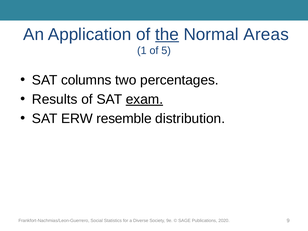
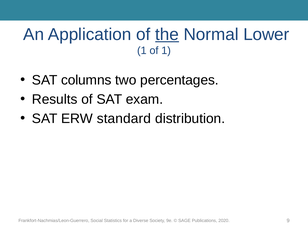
Areas: Areas -> Lower (266, 34)
of 5: 5 -> 1 (166, 51)
exam underline: present -> none (144, 99)
resemble: resemble -> standard (124, 119)
